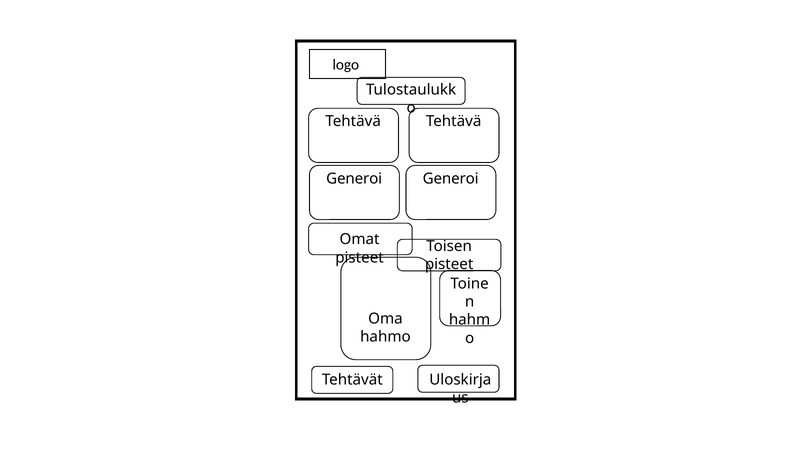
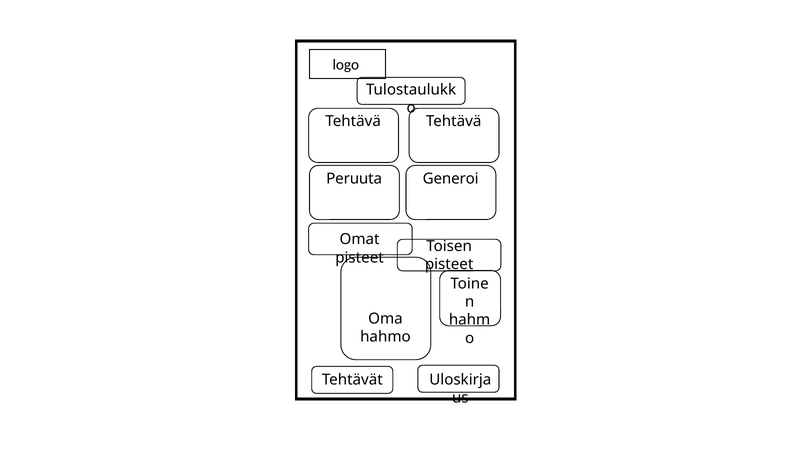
Generoi: Generoi -> Peruuta (354, 179)
